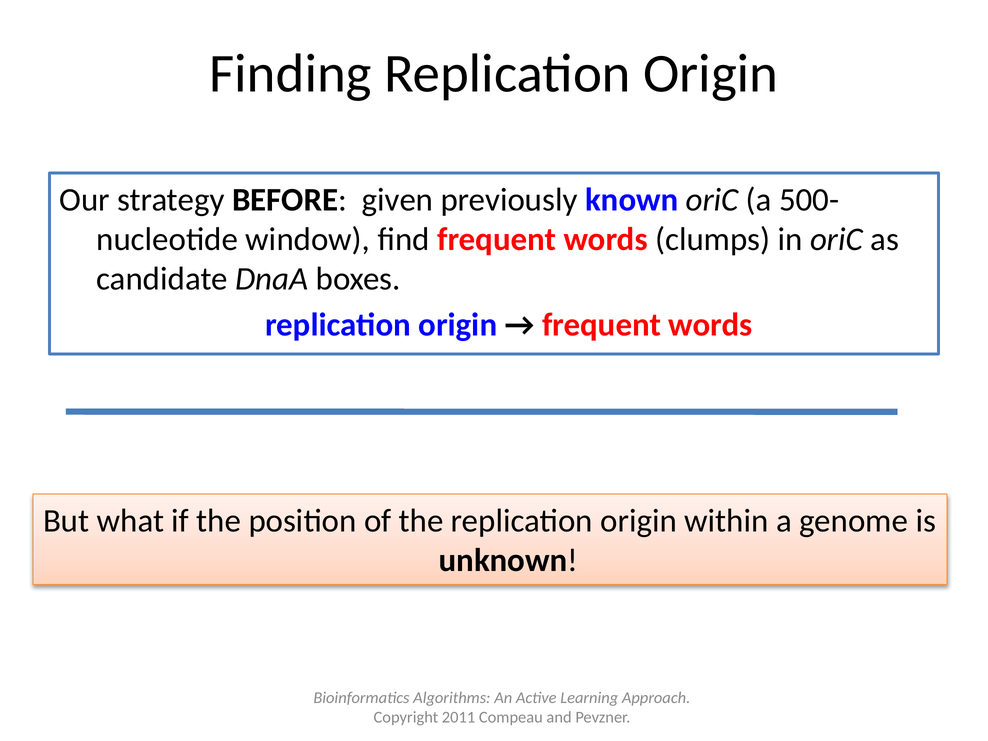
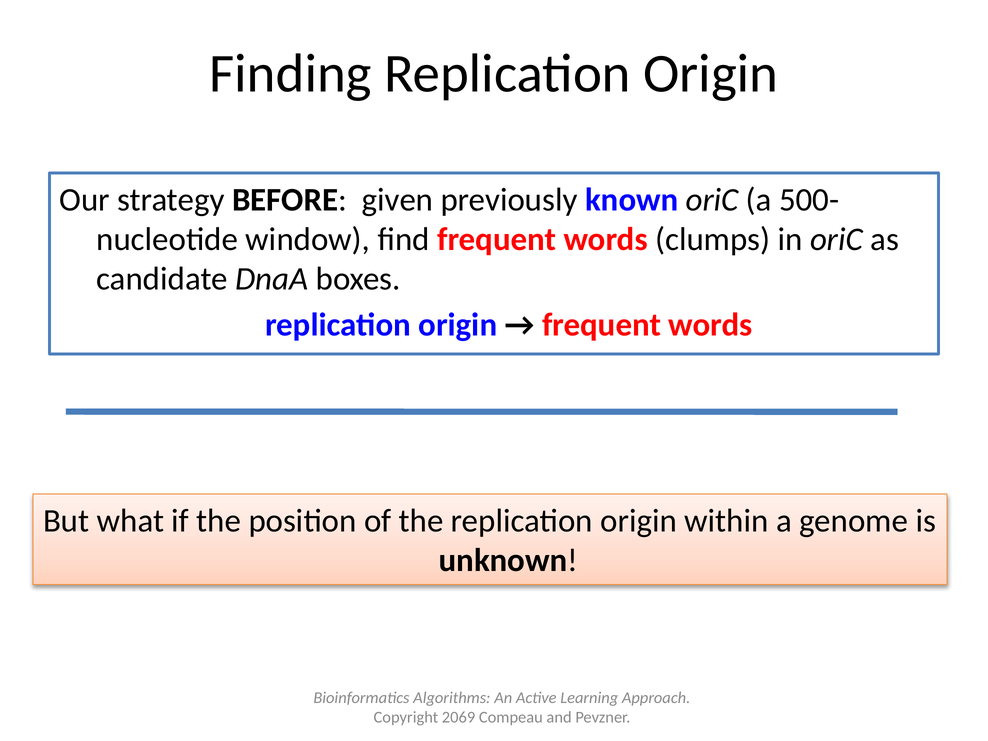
2011: 2011 -> 2069 (459, 718)
